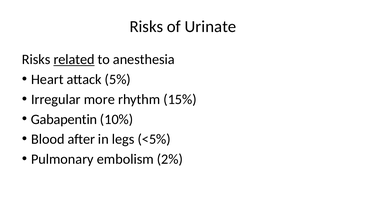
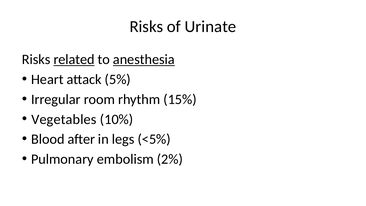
anesthesia underline: none -> present (144, 59)
more: more -> room (99, 99)
Gabapentin: Gabapentin -> Vegetables (64, 119)
